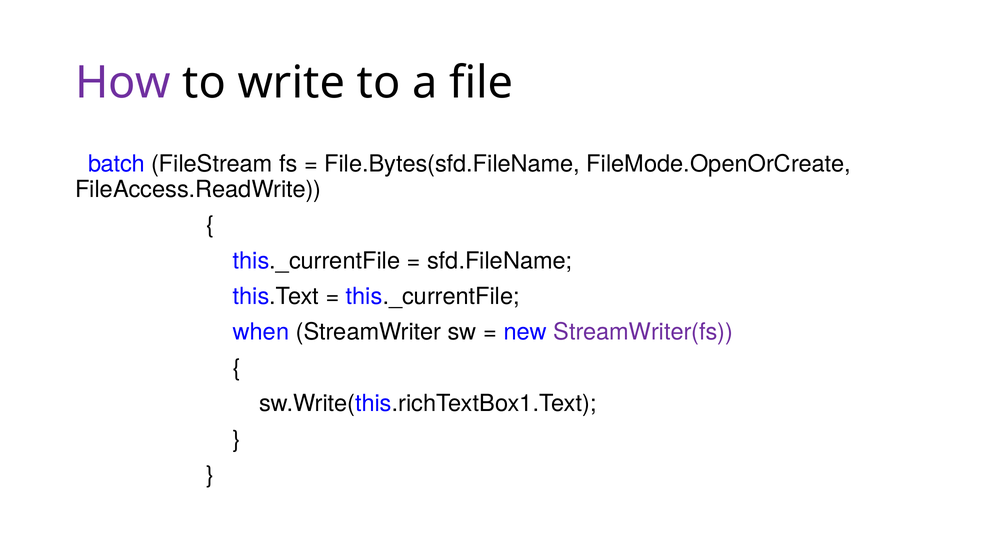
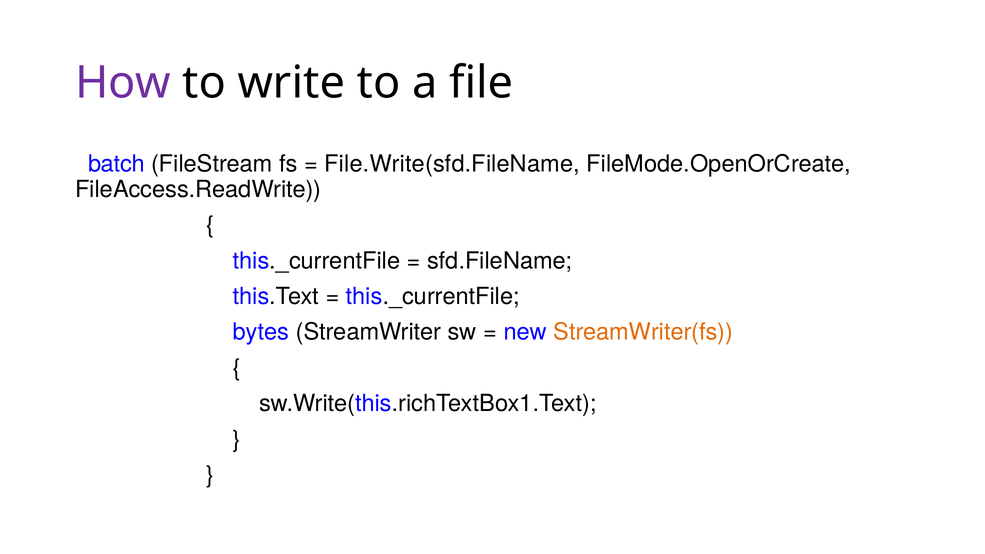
File.Bytes(sfd.FileName: File.Bytes(sfd.FileName -> File.Write(sfd.FileName (452, 164)
when: when -> bytes (261, 332)
StreamWriter(fs colour: purple -> orange (643, 332)
